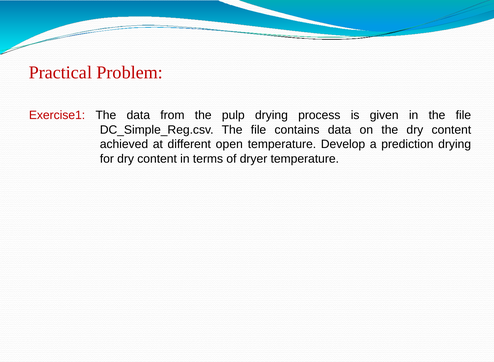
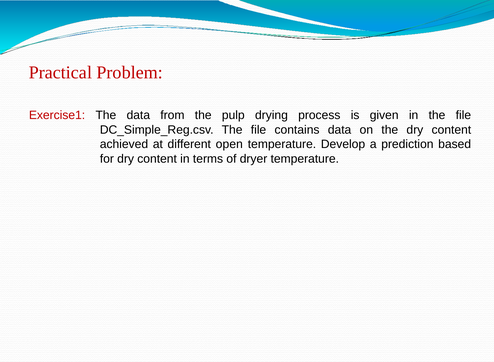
prediction drying: drying -> based (455, 144)
